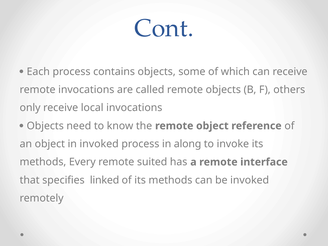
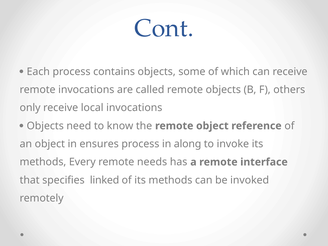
in invoked: invoked -> ensures (99, 144)
suited: suited -> needs (152, 162)
